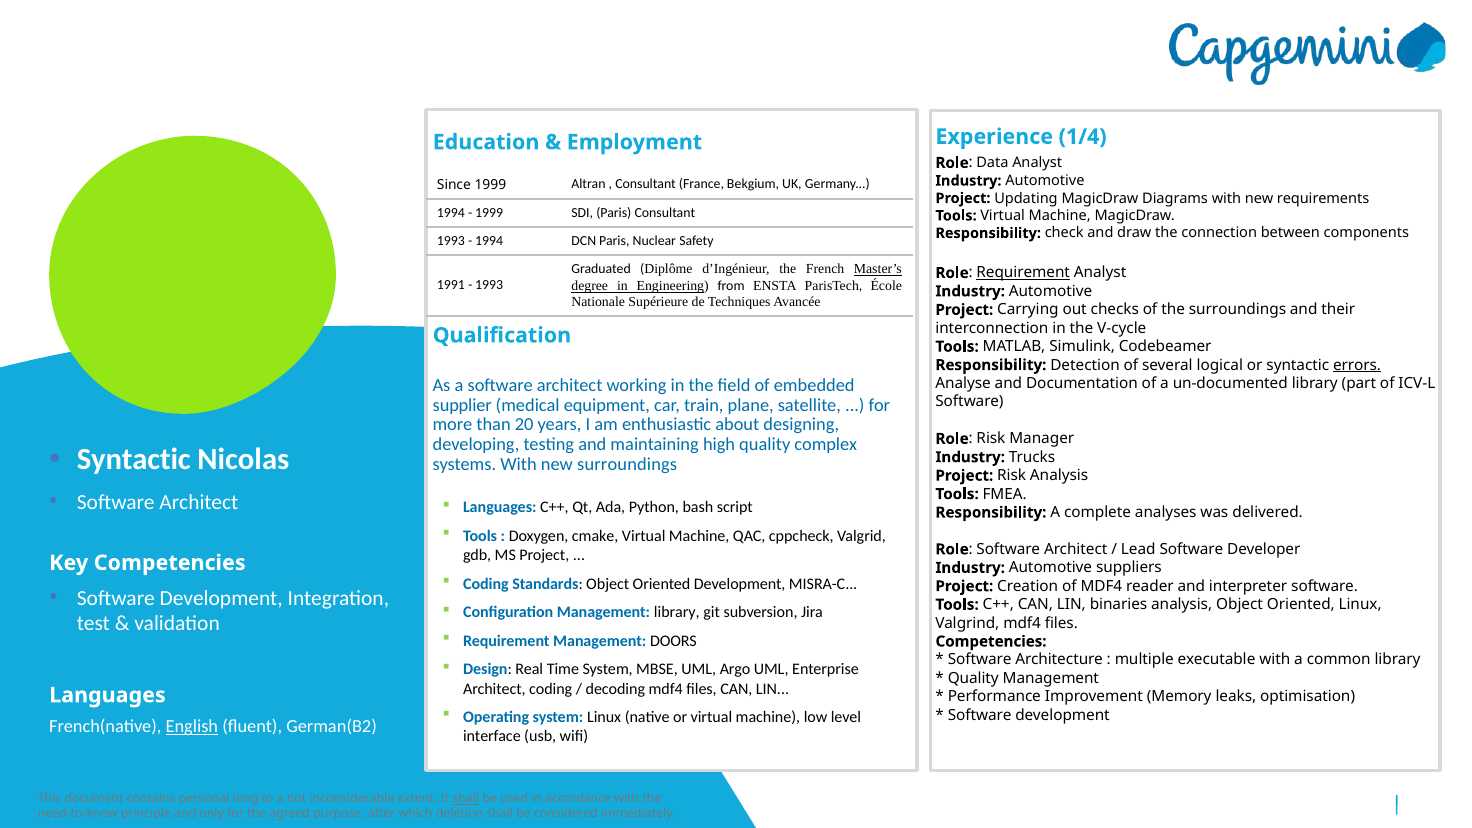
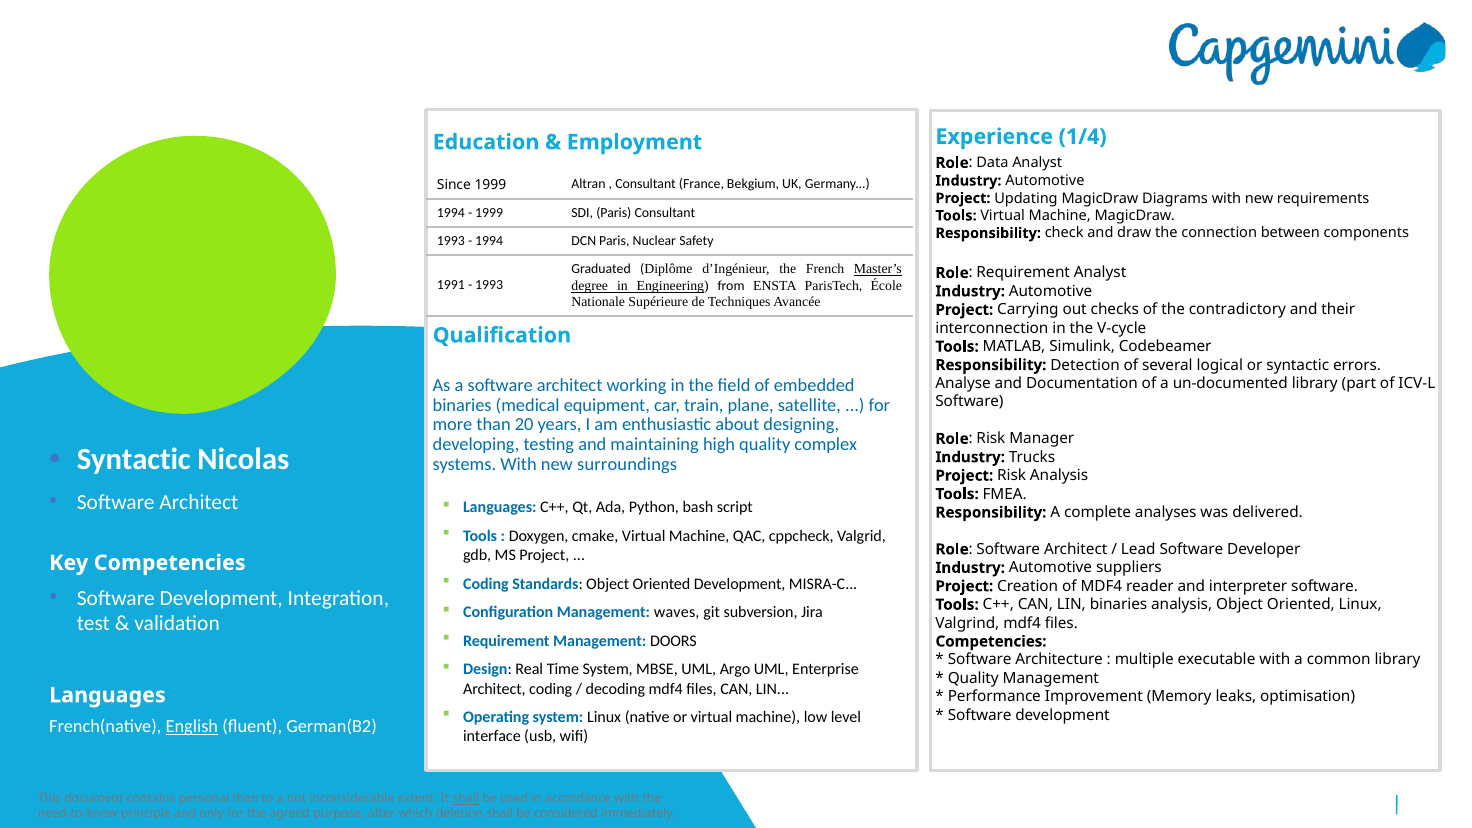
Requirement underline: present -> none (1023, 273)
the surroundings: surroundings -> contradictory (1237, 310)
errors underline: present -> none (1357, 365)
supplier: supplier -> binaries (462, 405)
Management library: library -> waves (677, 612)
long: long -> then (246, 799)
